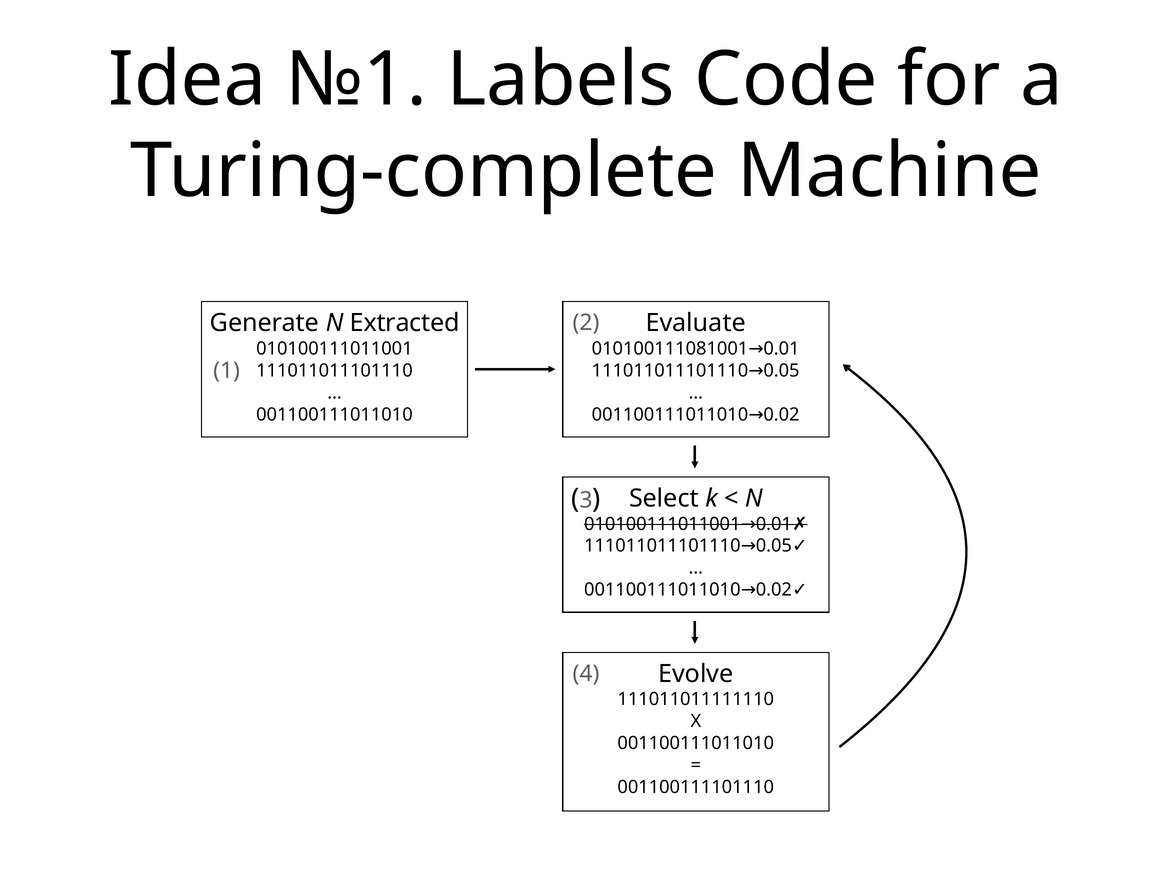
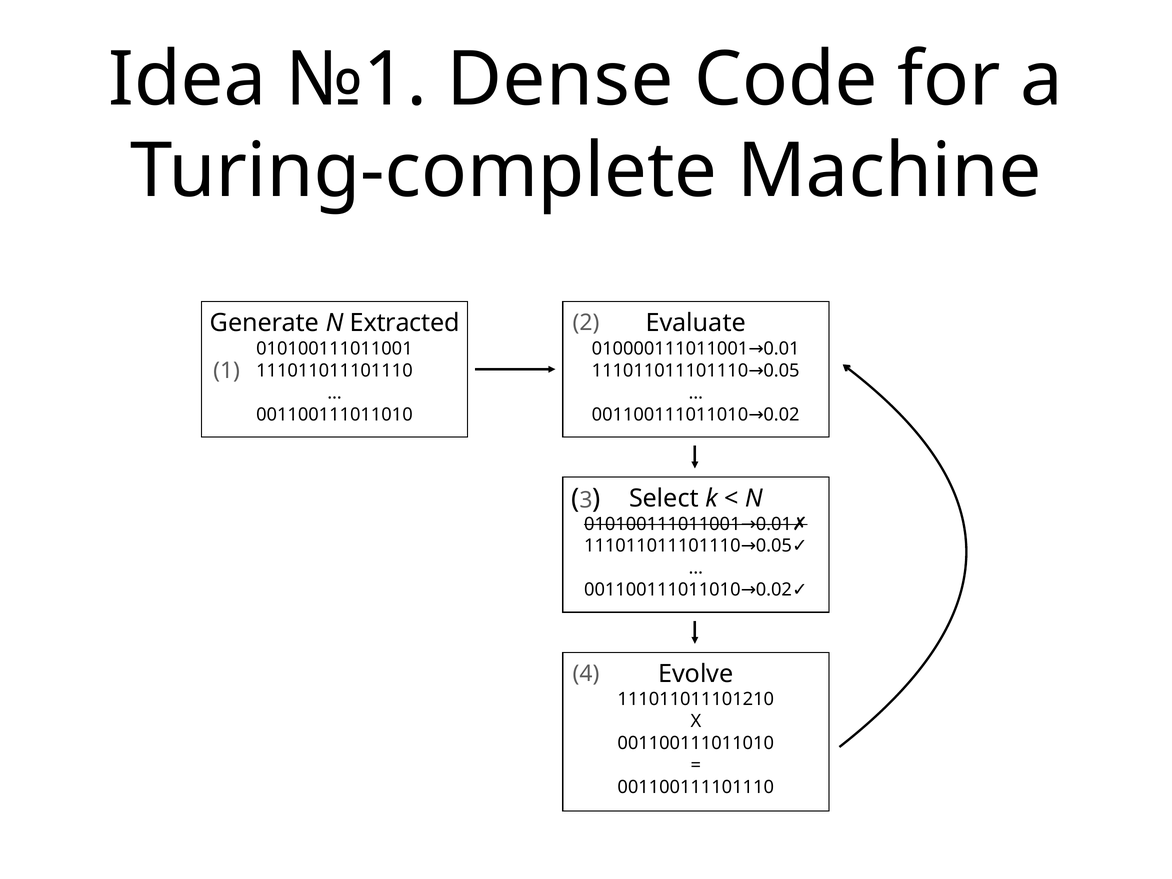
Labels: Labels -> Dense (560, 80)
010100111081001: 010100111081001 -> 010000111011001 (670, 349)
111011011111110: 111011011111110 -> 111011011101210 (696, 699)
